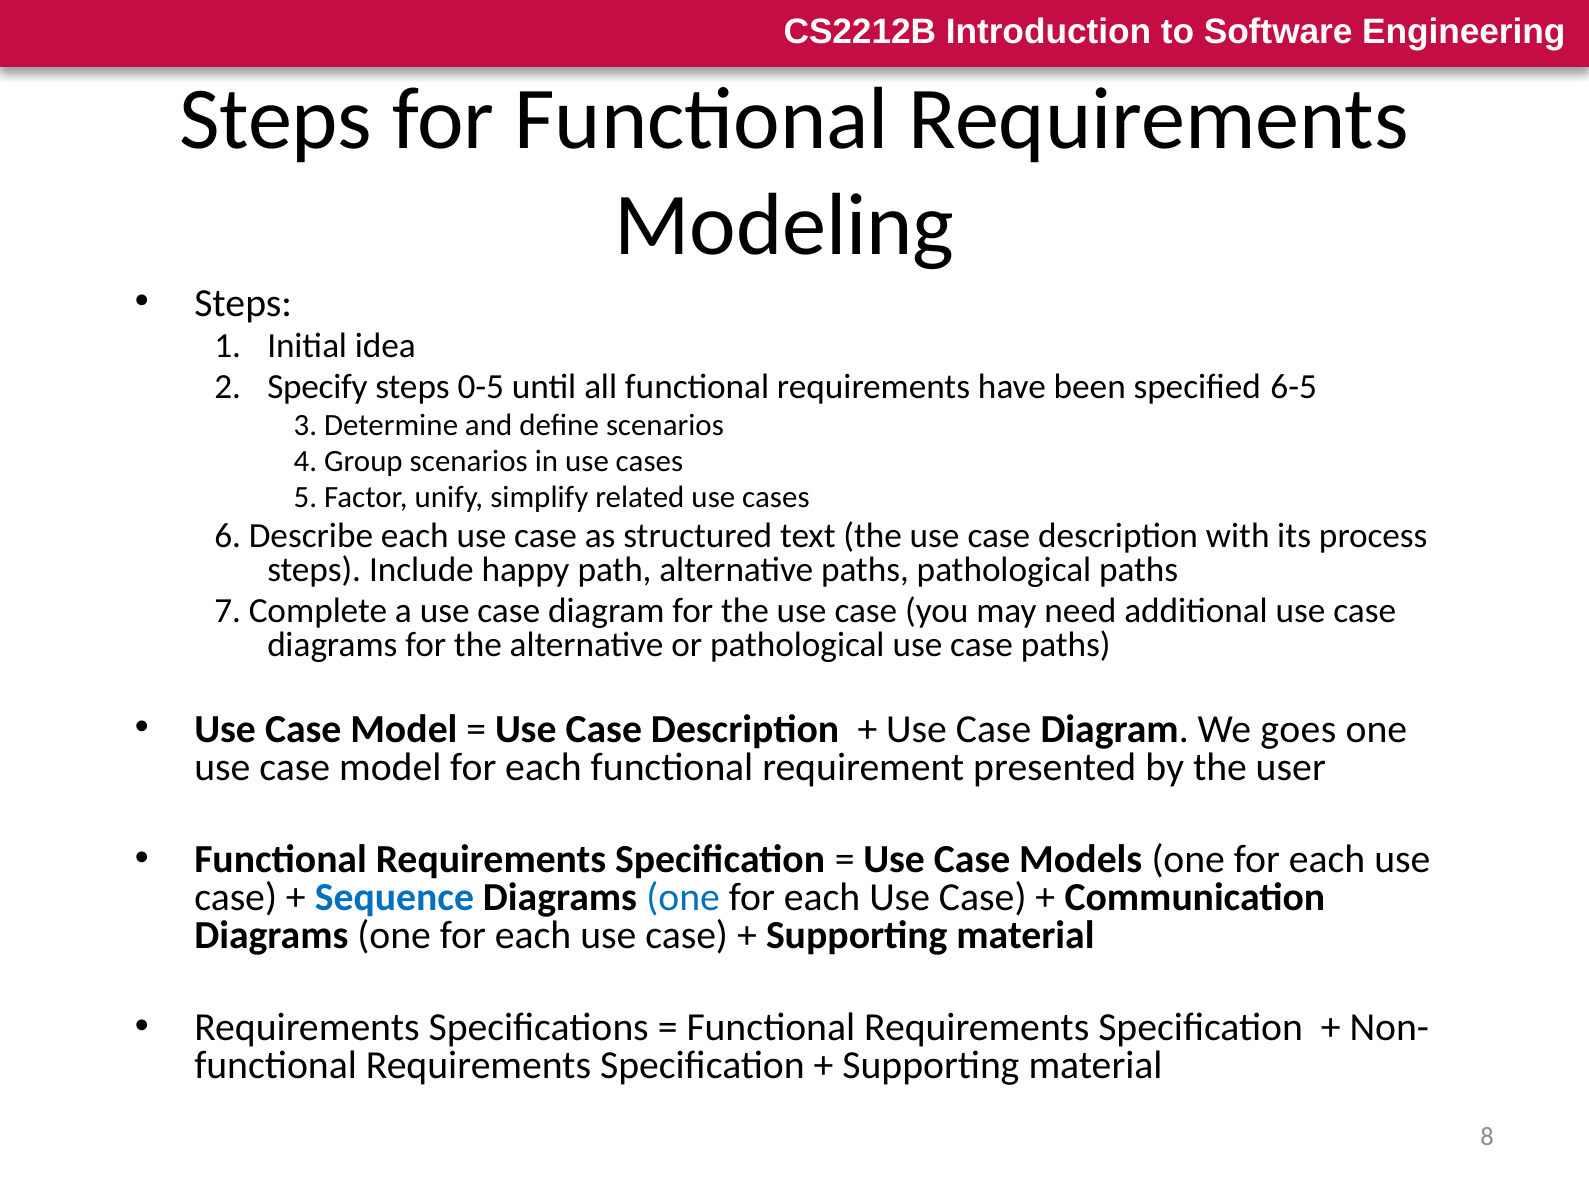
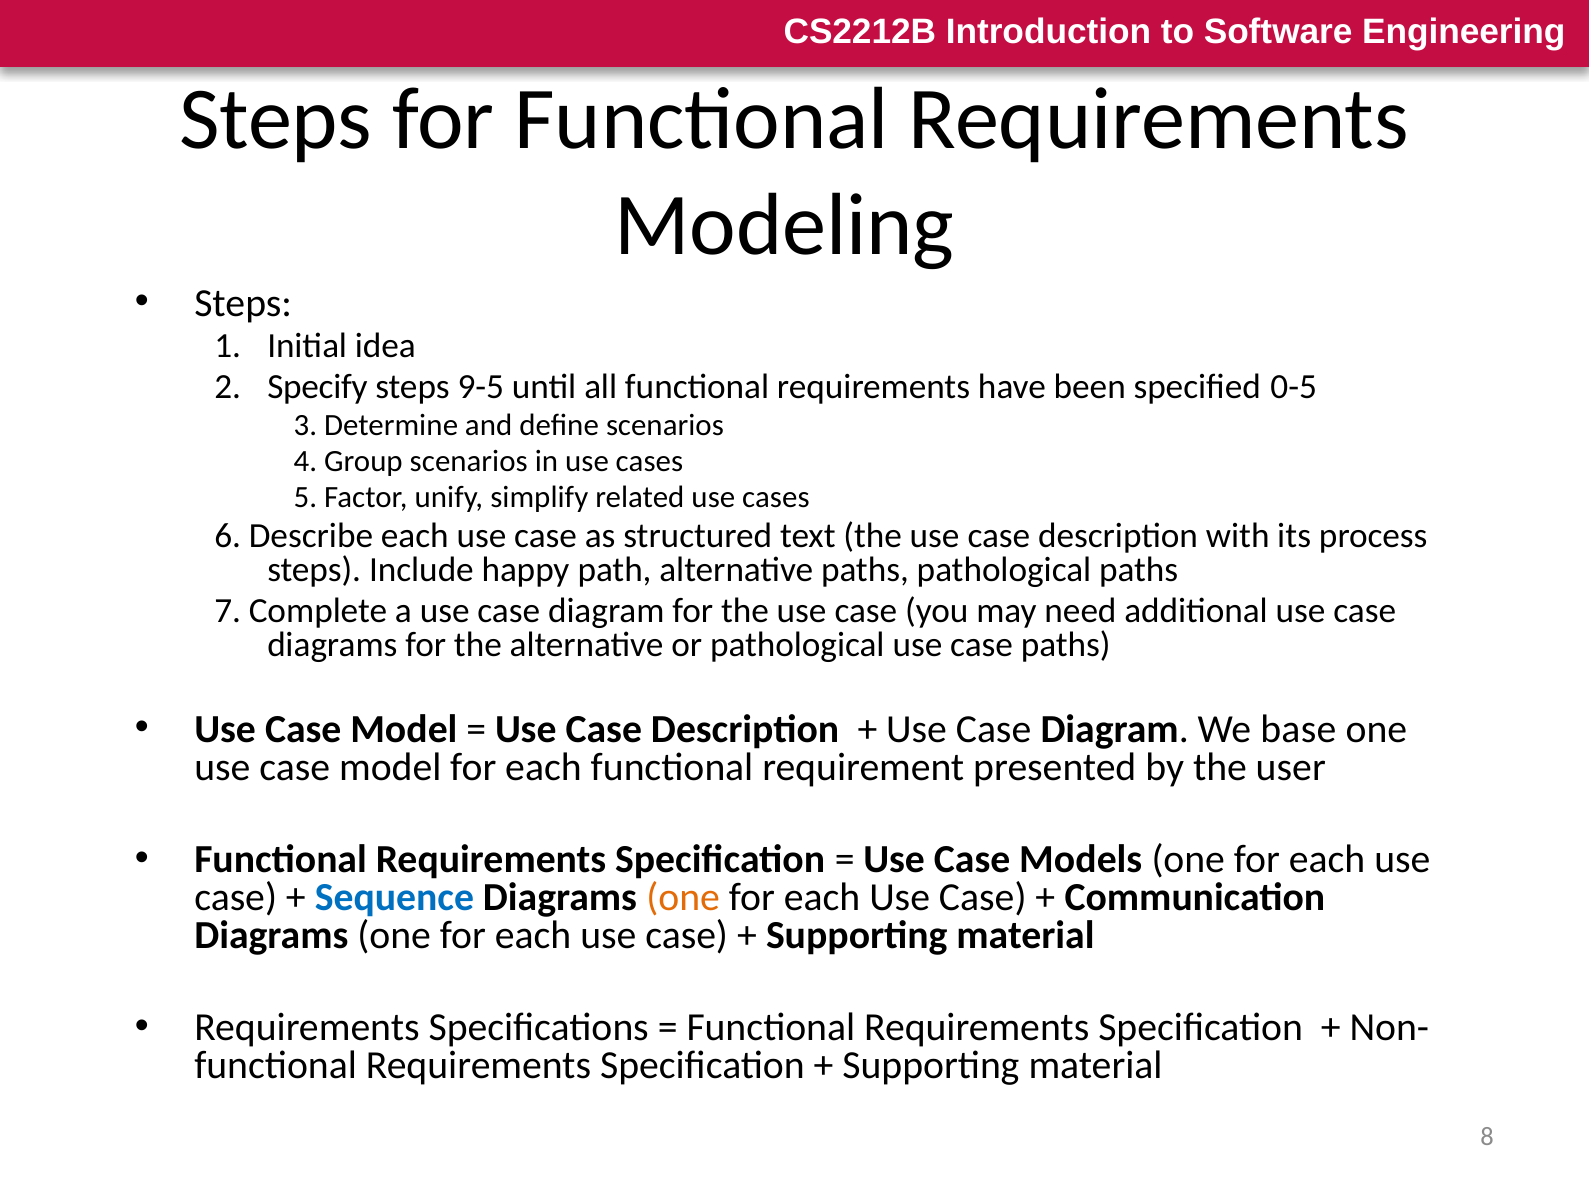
0-5: 0-5 -> 9-5 (481, 388)
6-5: 6-5 -> 0-5 (1294, 388)
goes: goes -> base (1298, 730)
one colour: blue -> orange (683, 898)
